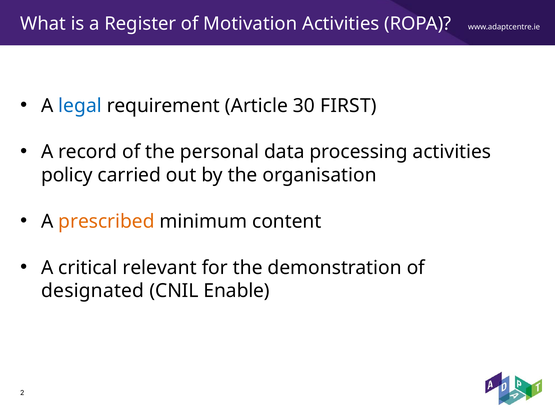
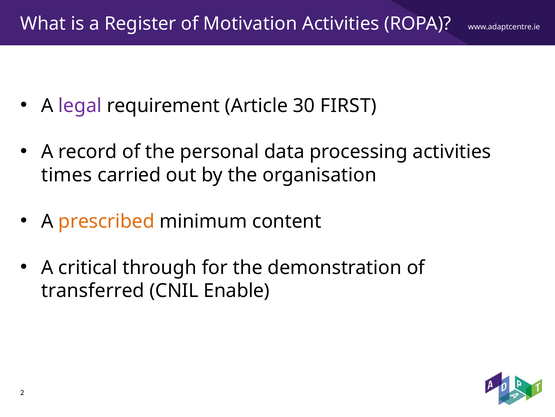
legal colour: blue -> purple (80, 105)
policy: policy -> times (67, 175)
relevant: relevant -> through (160, 267)
designated: designated -> transferred (93, 290)
